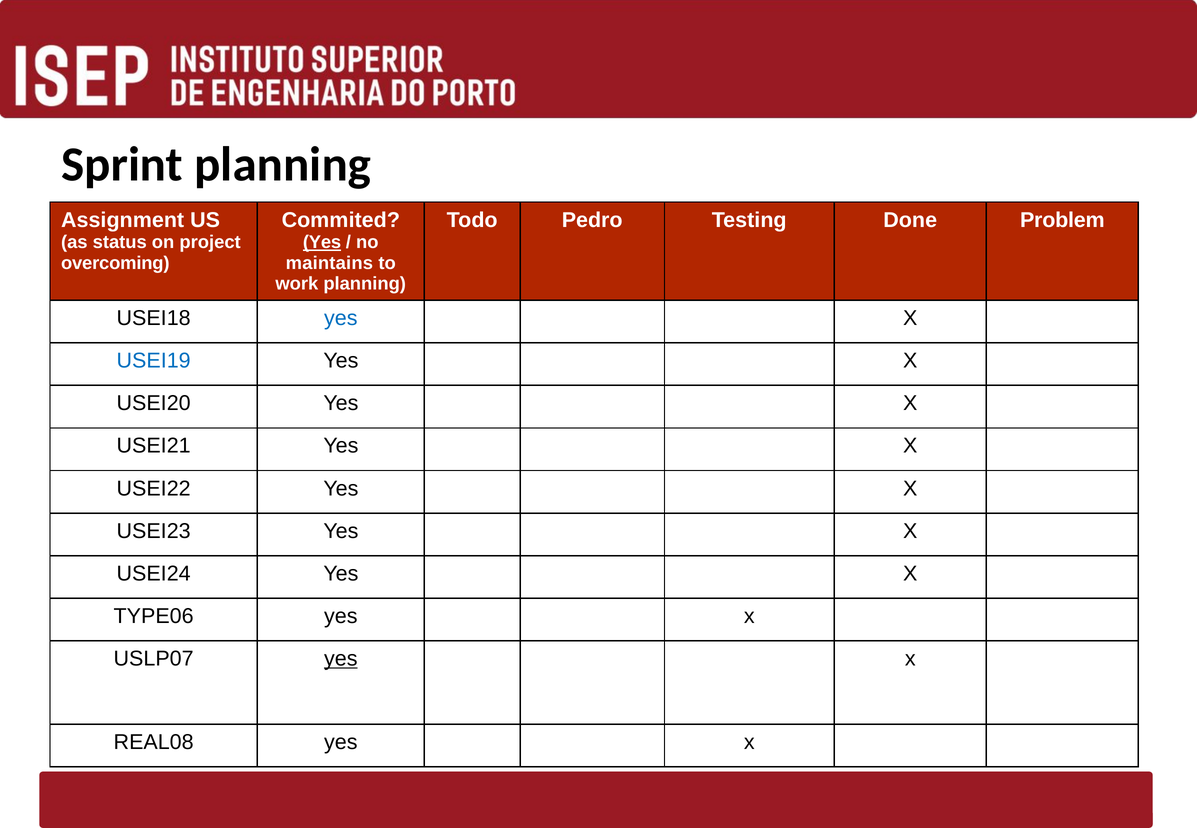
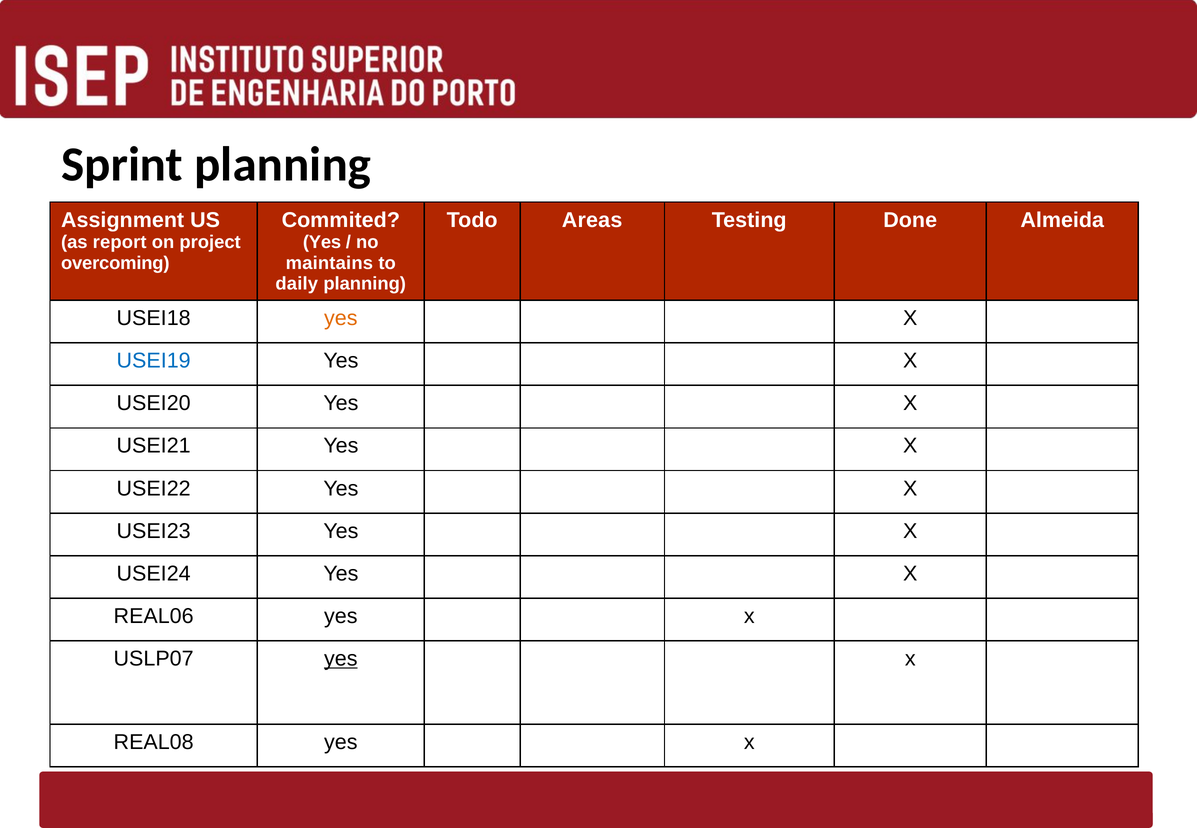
Pedro: Pedro -> Areas (592, 220)
Problem: Problem -> Almeida (1062, 220)
status: status -> report (120, 243)
Yes underline: present -> none (322, 243)
work: work -> daily (297, 284)
yes colour: blue -> orange (341, 318)
TYPE06: TYPE06 -> REAL06 (154, 617)
